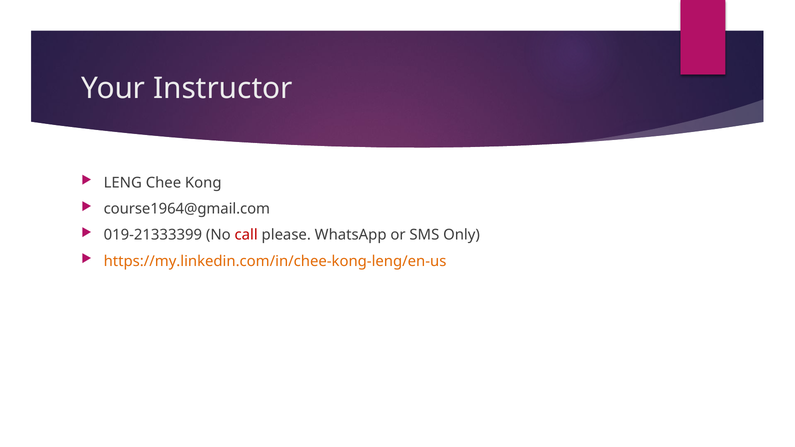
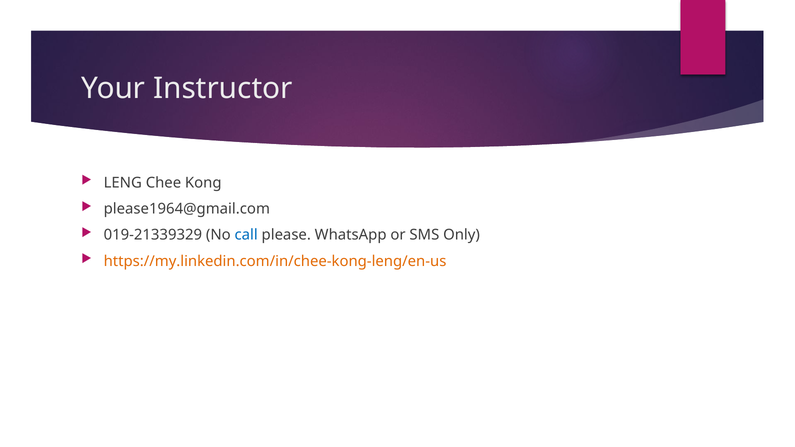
course1964@gmail.com: course1964@gmail.com -> please1964@gmail.com (187, 209)
019-21333399: 019-21333399 -> 019-21339329 (153, 235)
call colour: red -> blue (246, 235)
